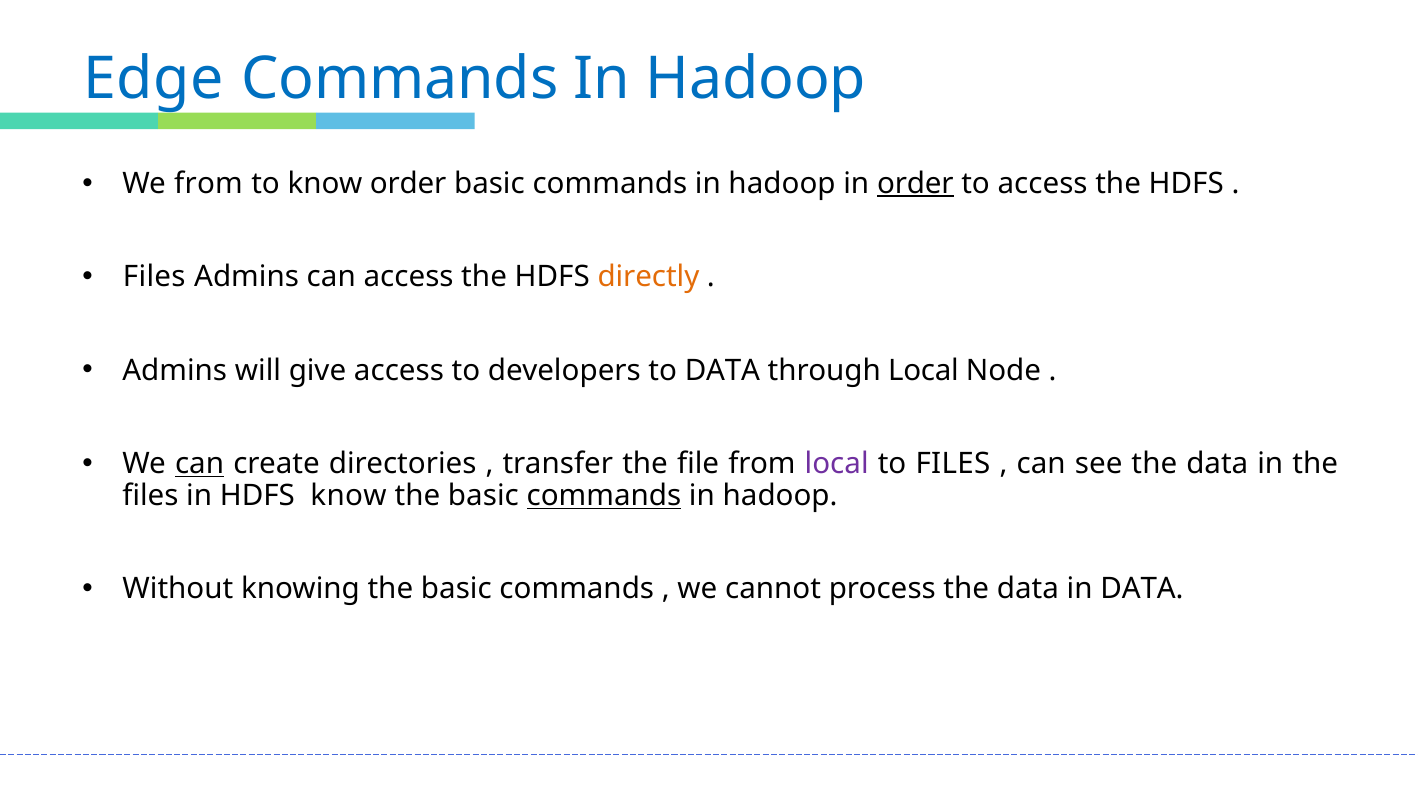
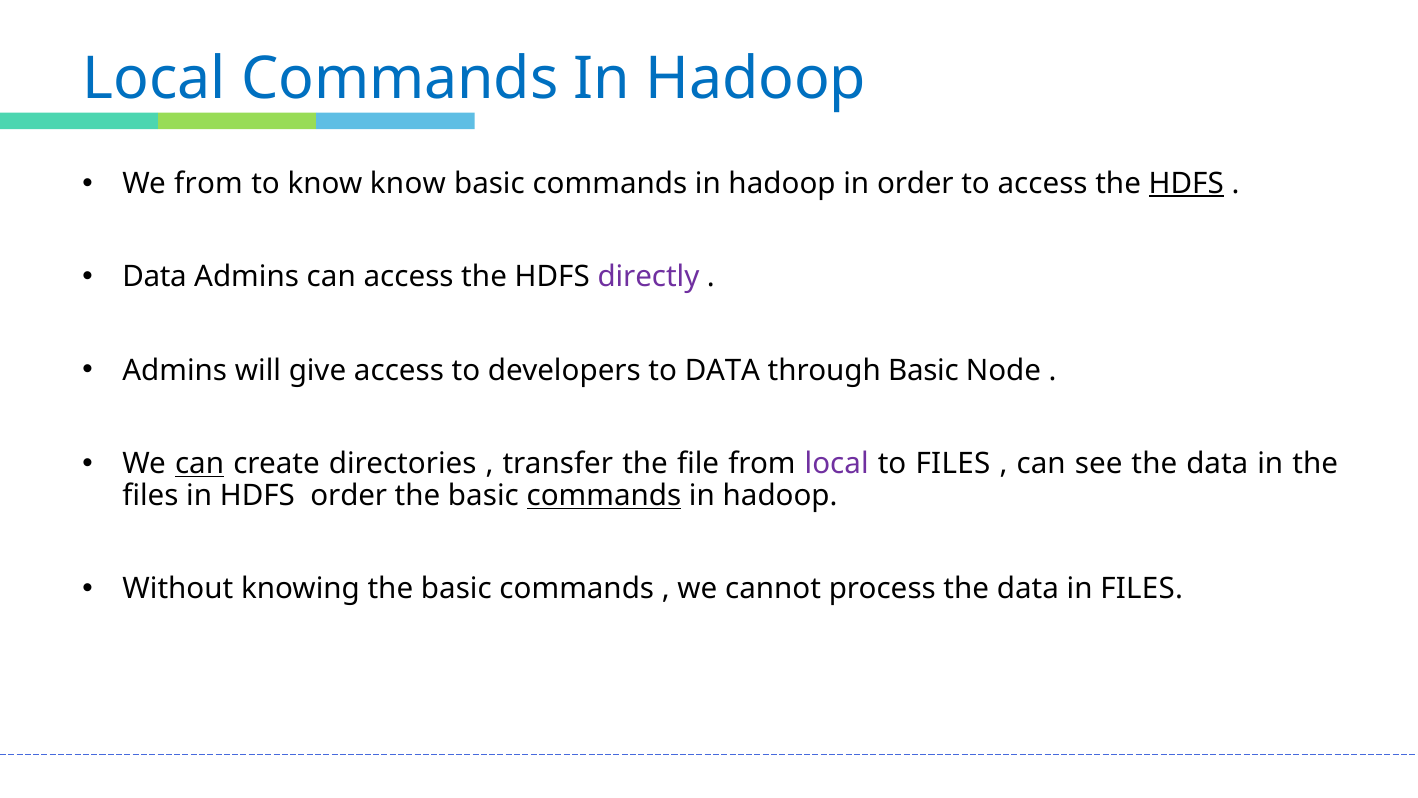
Edge: Edge -> Local (154, 79)
know order: order -> know (408, 184)
order underline: present -> none (915, 184)
HDFS underline: none -> present (1186, 184)
Files: Files -> Data (155, 277)
directly colour: orange -> purple (648, 277)
through Local: Local -> Basic (923, 370)
HDFS know: know -> order (349, 496)
in DATA: DATA -> FILES (1142, 589)
